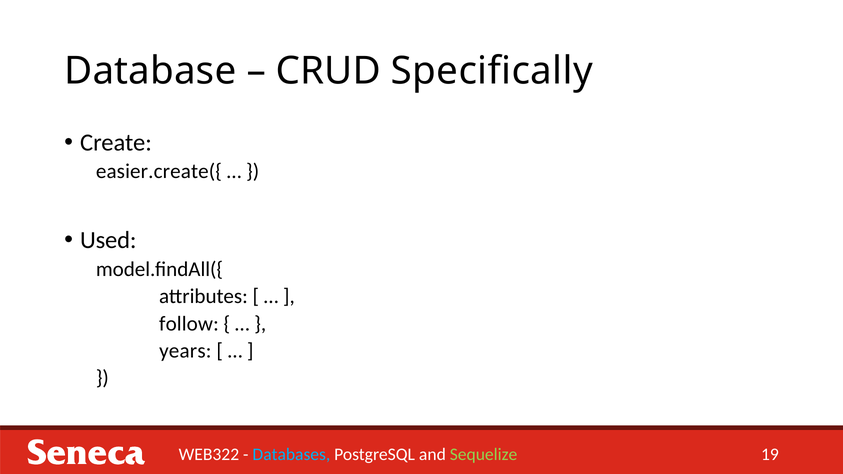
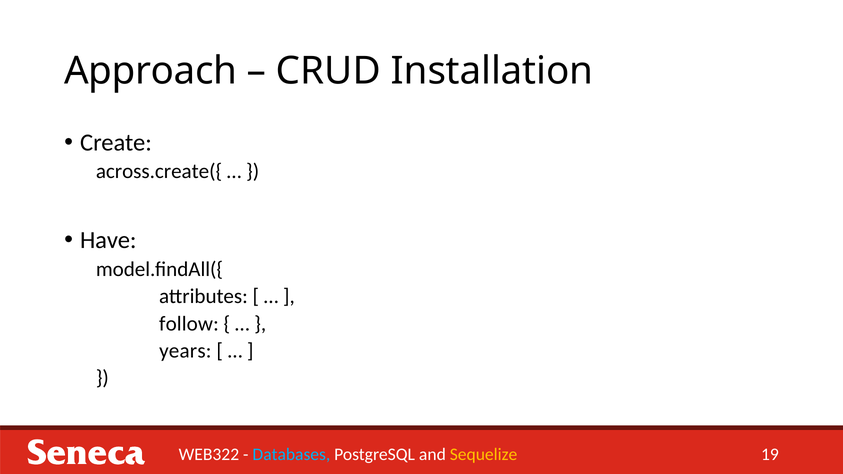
Database: Database -> Approach (151, 71)
Specifically: Specifically -> Installation (492, 71)
easier.create({: easier.create({ -> across.create({ (159, 172)
Used: Used -> Have (108, 240)
Sequelize colour: light green -> yellow (484, 454)
